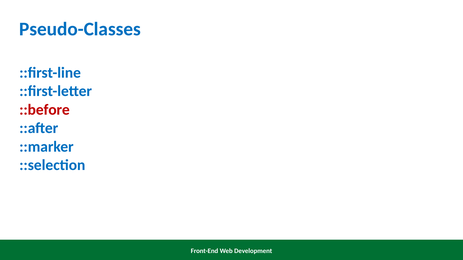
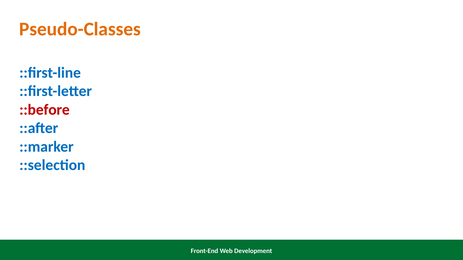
Pseudo-Classes colour: blue -> orange (80, 29)
